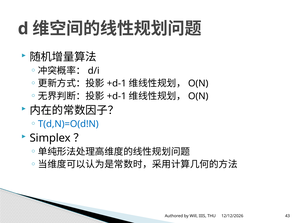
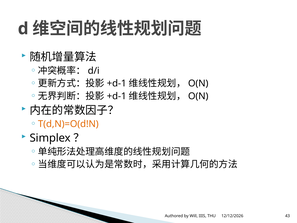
T(d,N)=O(d!N colour: blue -> orange (68, 124)
